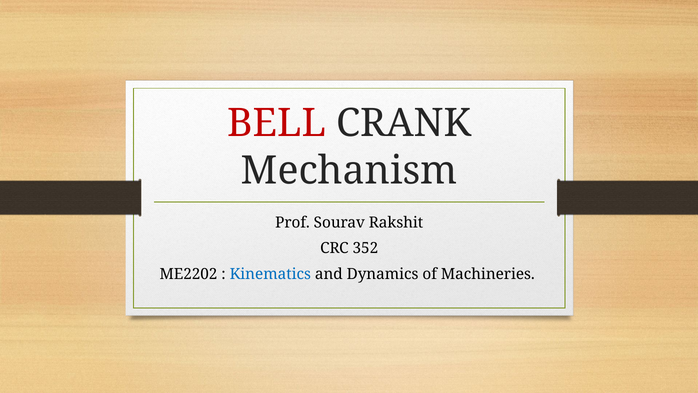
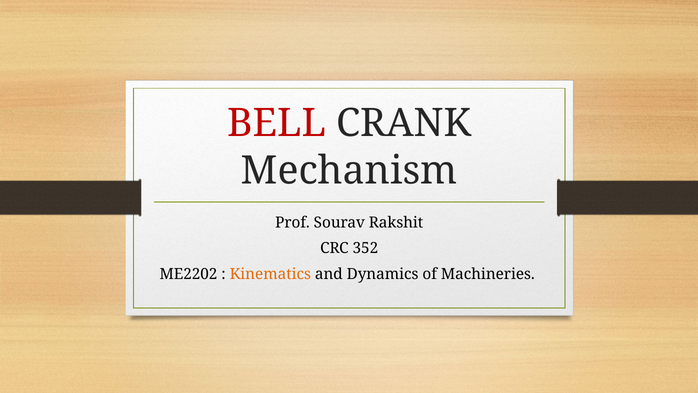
Kinematics colour: blue -> orange (270, 274)
